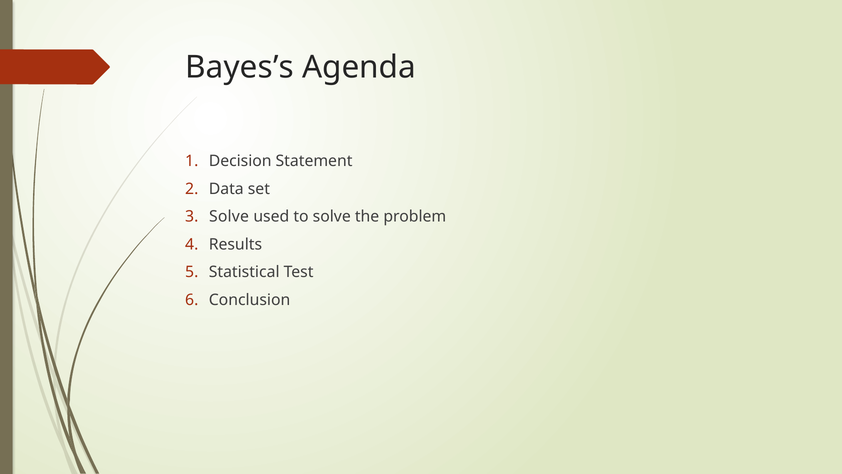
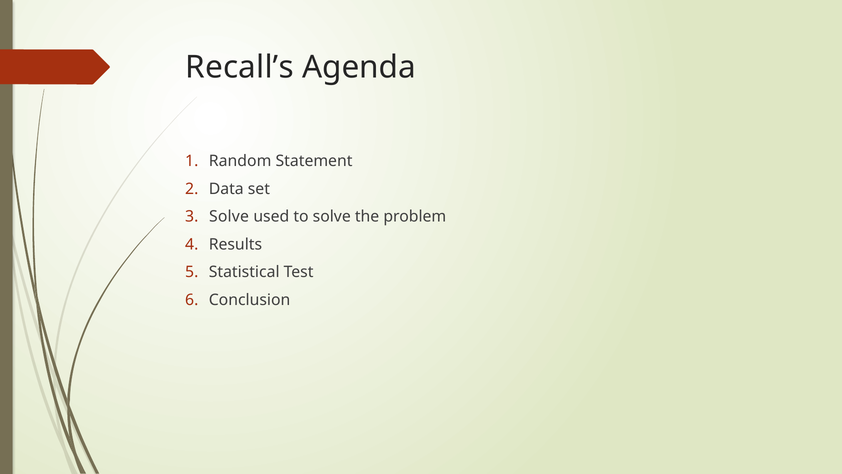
Bayes’s: Bayes’s -> Recall’s (240, 67)
Decision: Decision -> Random (240, 161)
